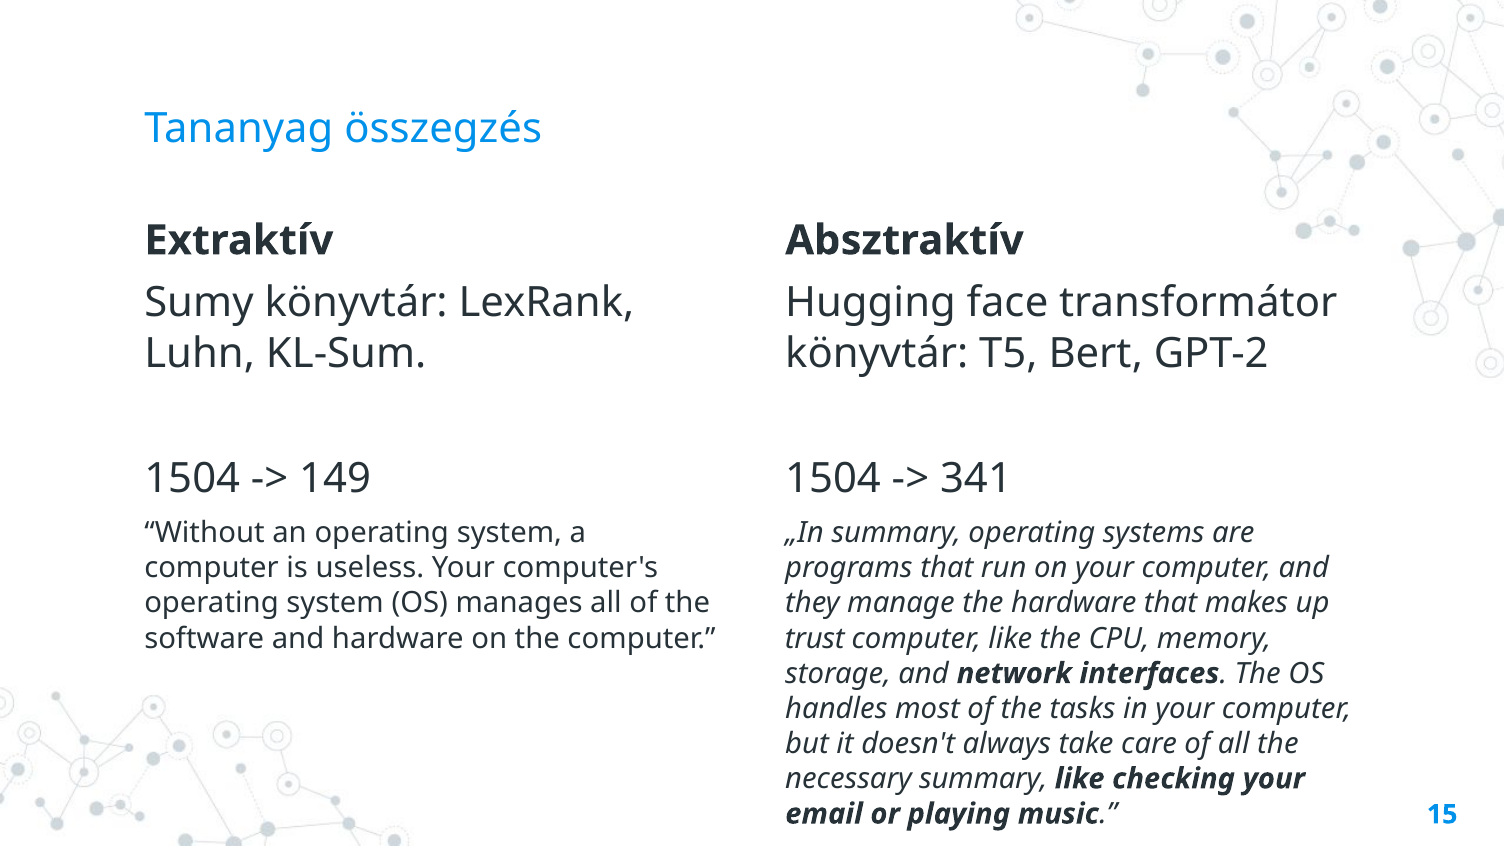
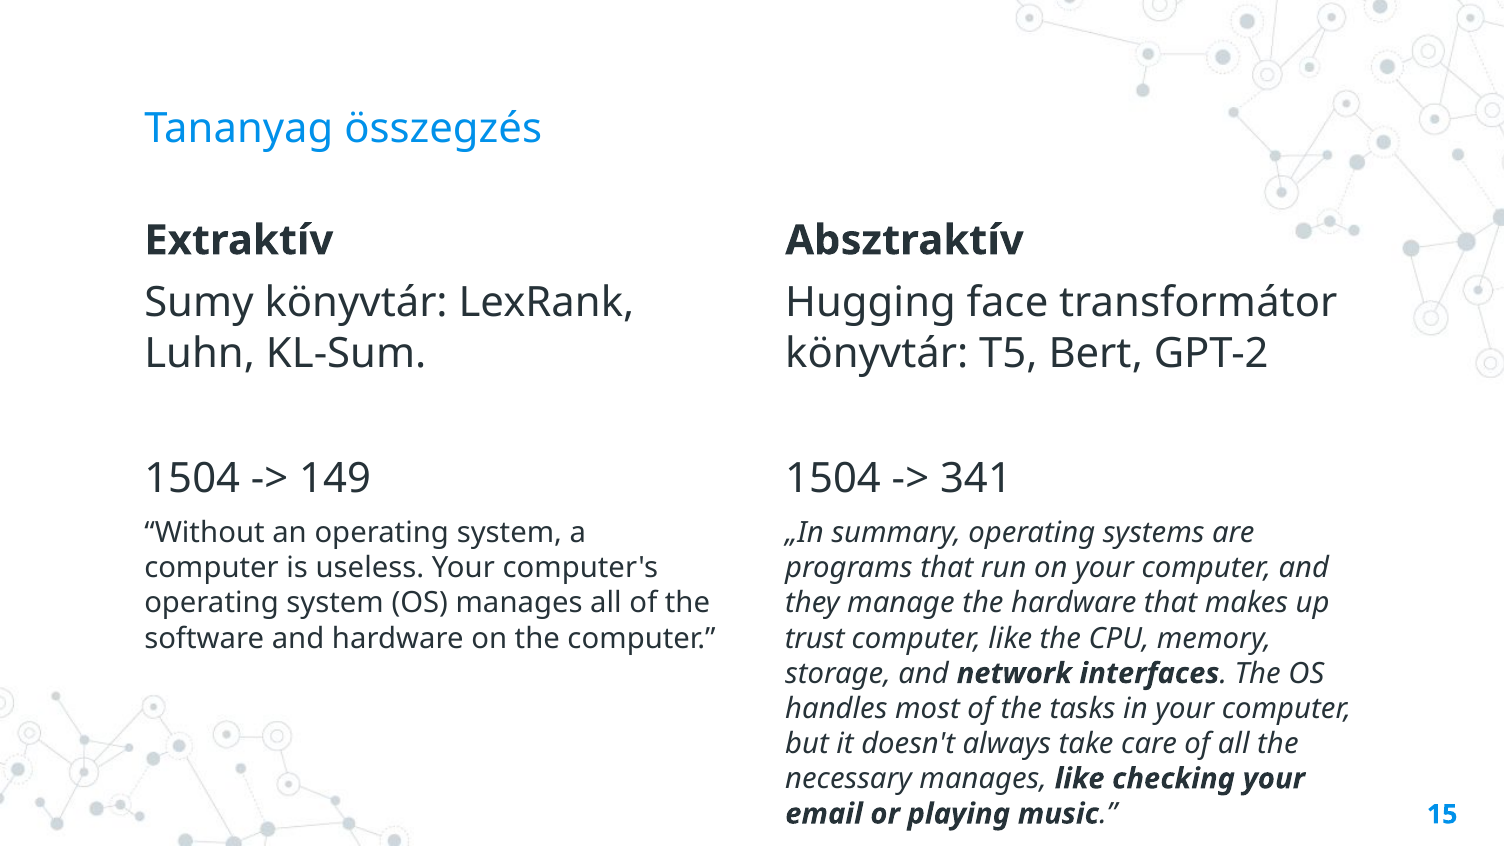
necessary summary: summary -> manages (983, 779)
